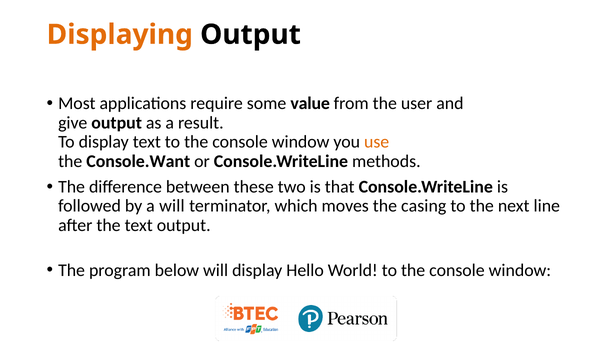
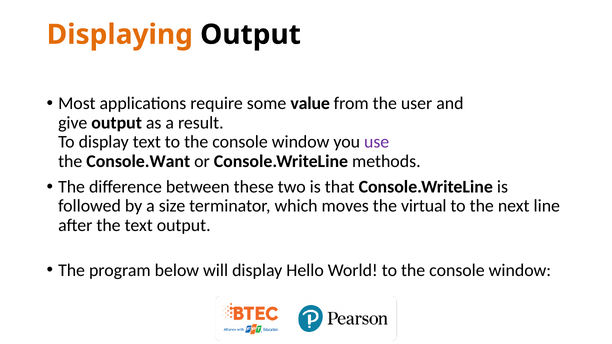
use colour: orange -> purple (377, 142)
a will: will -> size (172, 206)
casing: casing -> virtual (424, 206)
